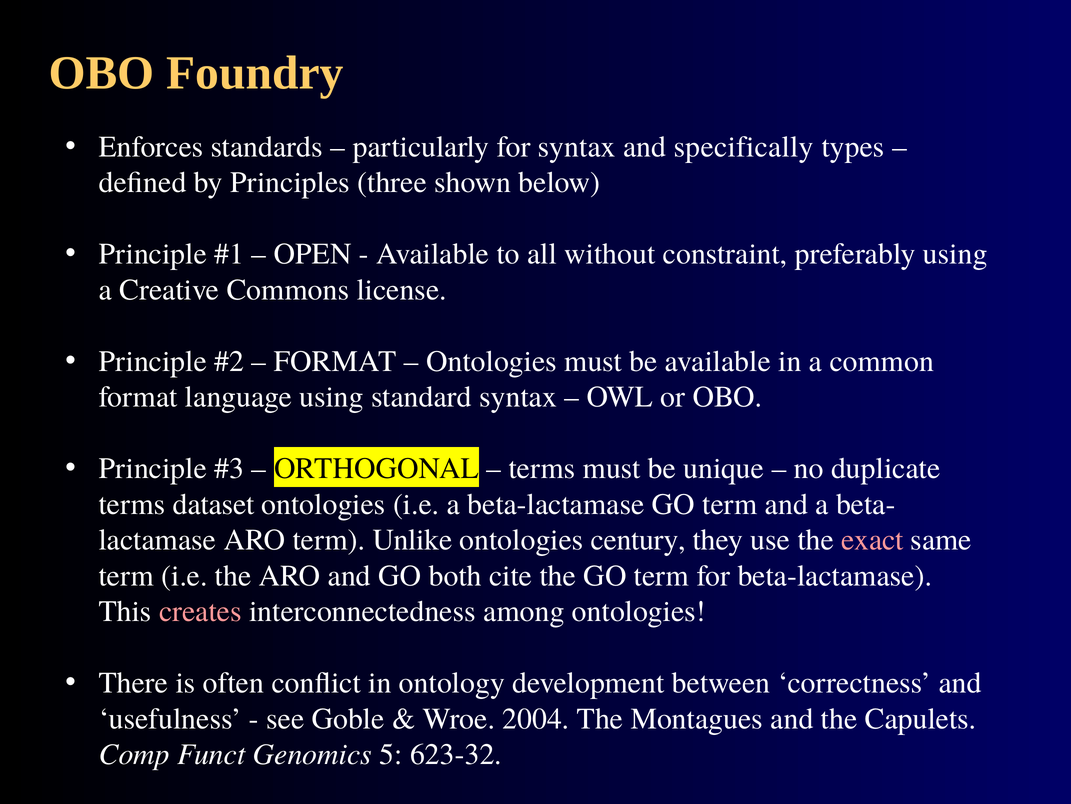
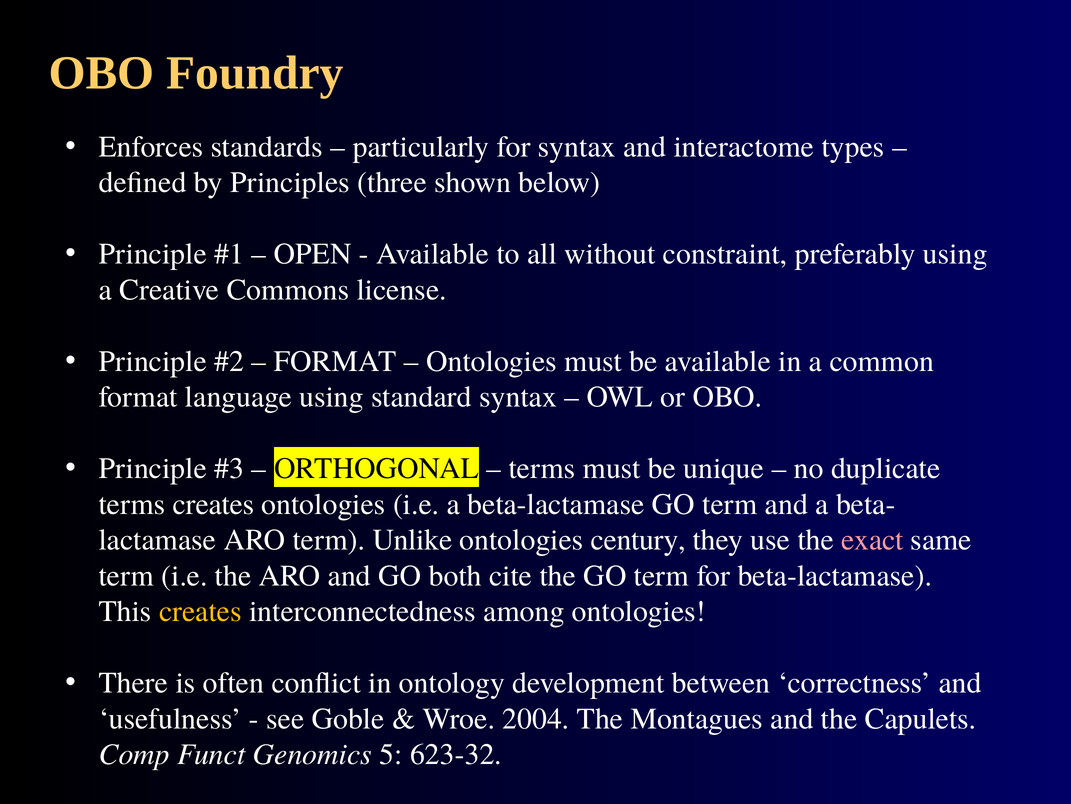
specifically: specifically -> interactome (744, 147)
terms dataset: dataset -> creates (214, 504)
creates colour: pink -> yellow (200, 611)
